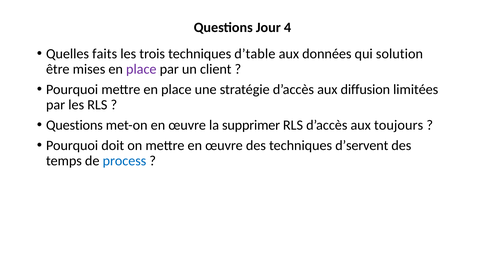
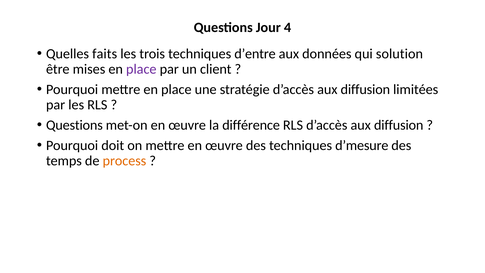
d’table: d’table -> d’entre (255, 54)
supprimer: supprimer -> différence (251, 125)
RLS d’accès aux toujours: toujours -> diffusion (399, 125)
d’servent: d’servent -> d’mesure (362, 145)
process colour: blue -> orange (124, 161)
